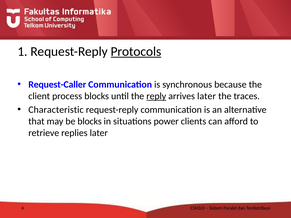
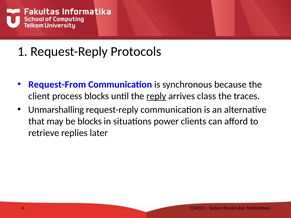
Protocols underline: present -> none (136, 52)
Request-Caller: Request-Caller -> Request-From (57, 85)
arrives later: later -> class (207, 96)
Characteristic: Characteristic -> Unmarshalling (56, 110)
